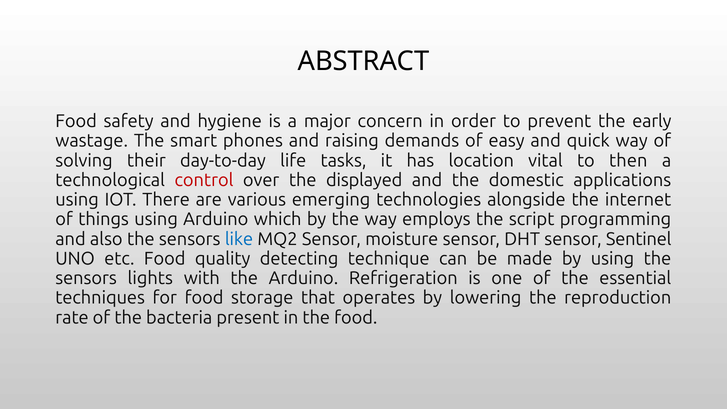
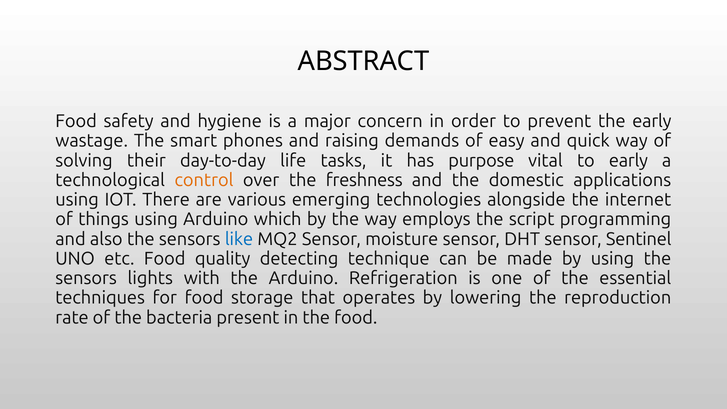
location: location -> purpose (481, 160)
to then: then -> early (628, 160)
control colour: red -> orange (204, 180)
displayed: displayed -> freshness (364, 180)
